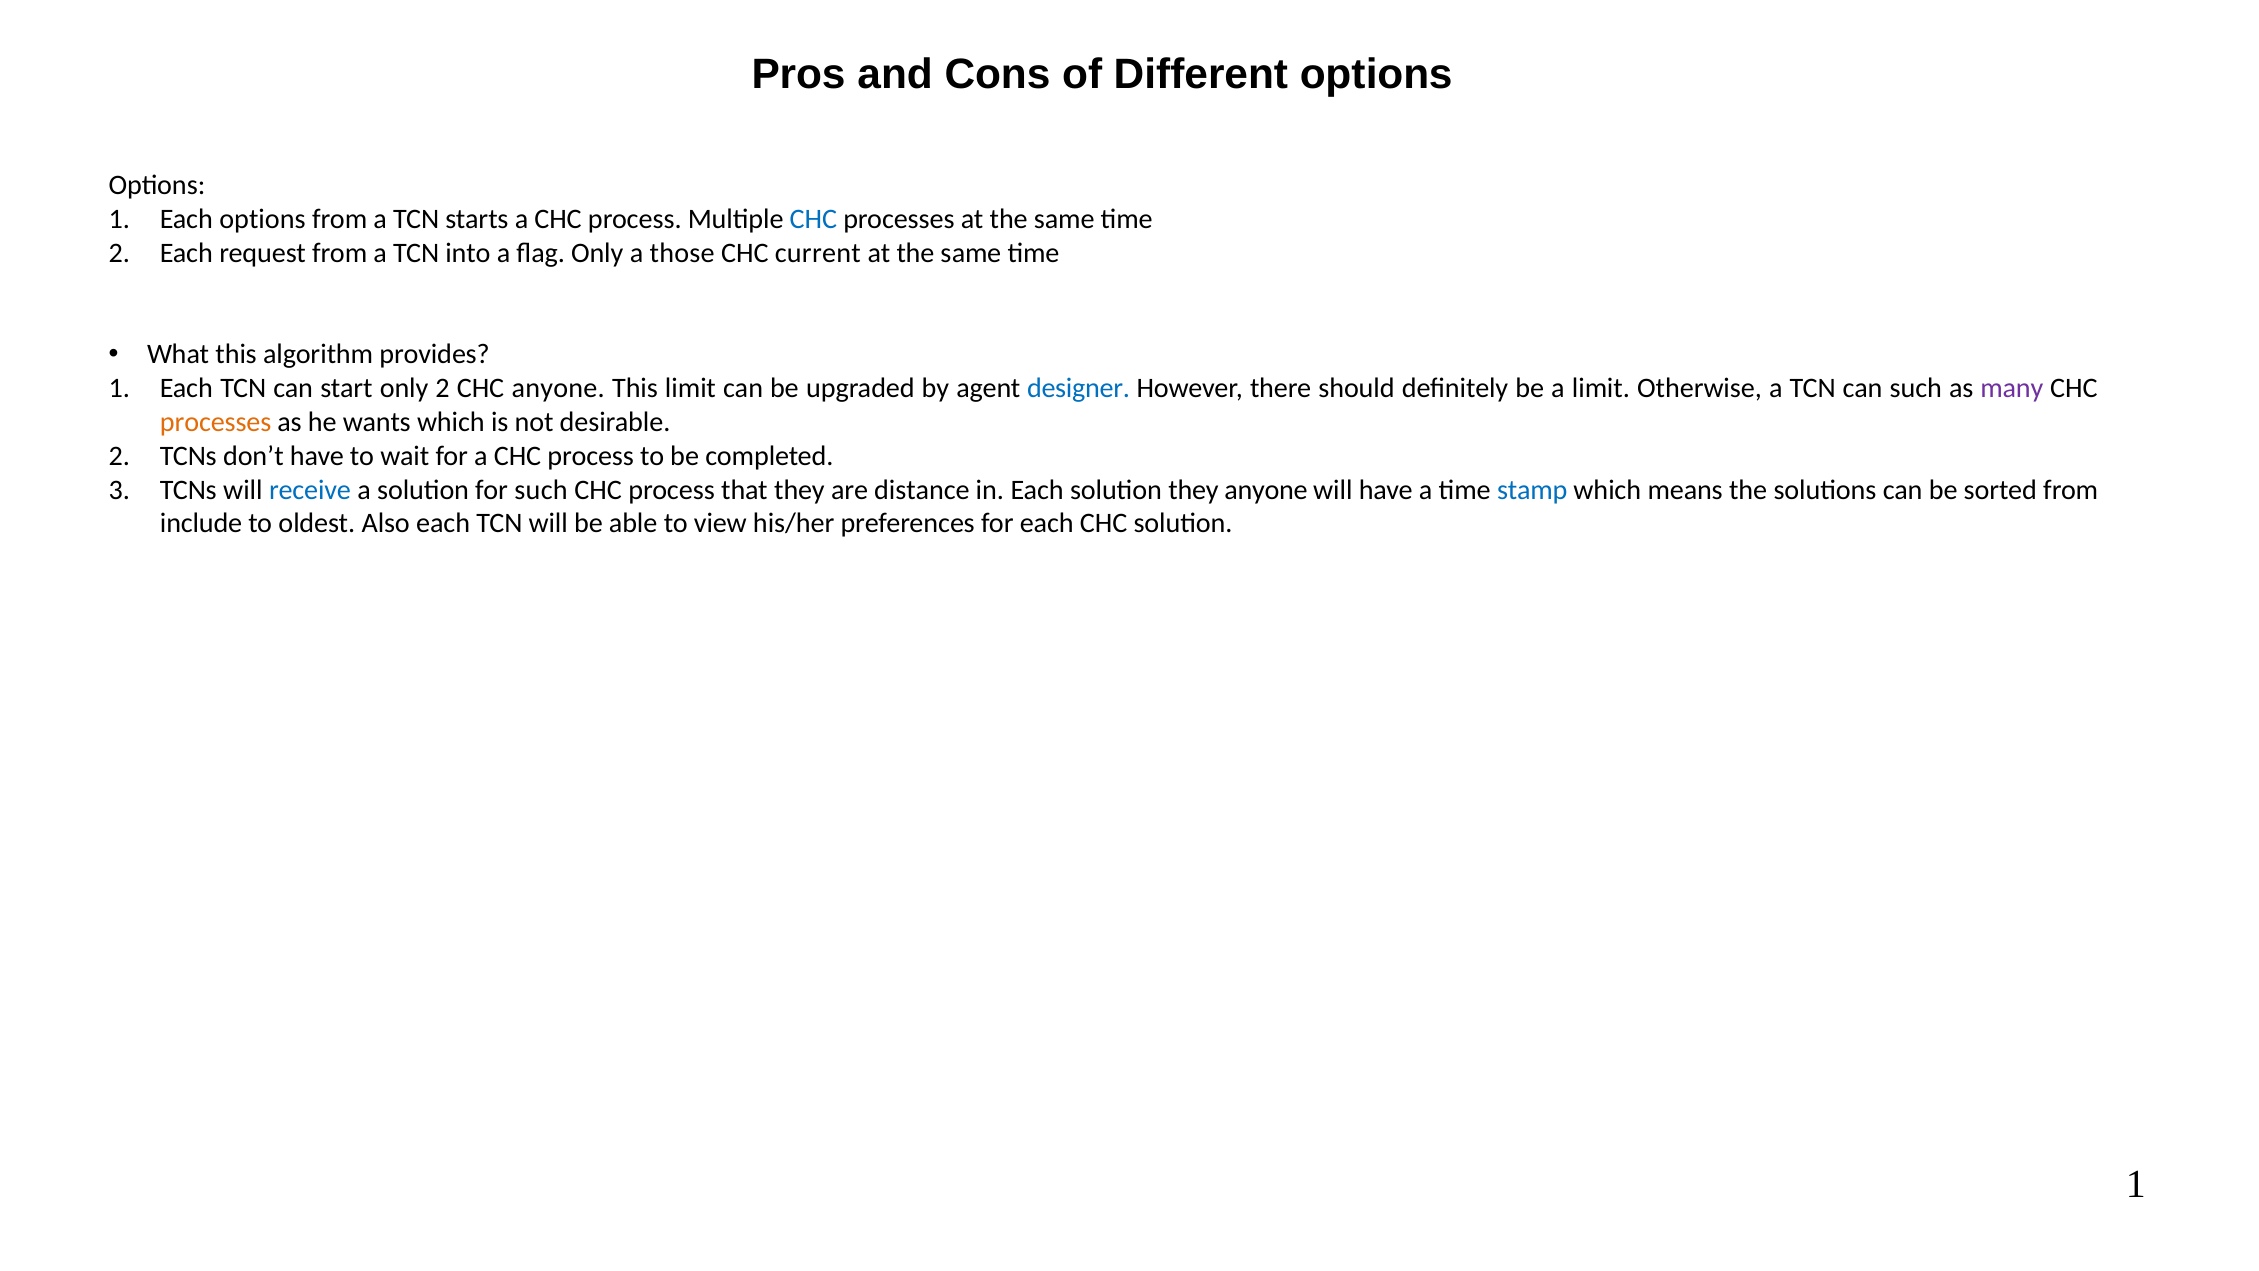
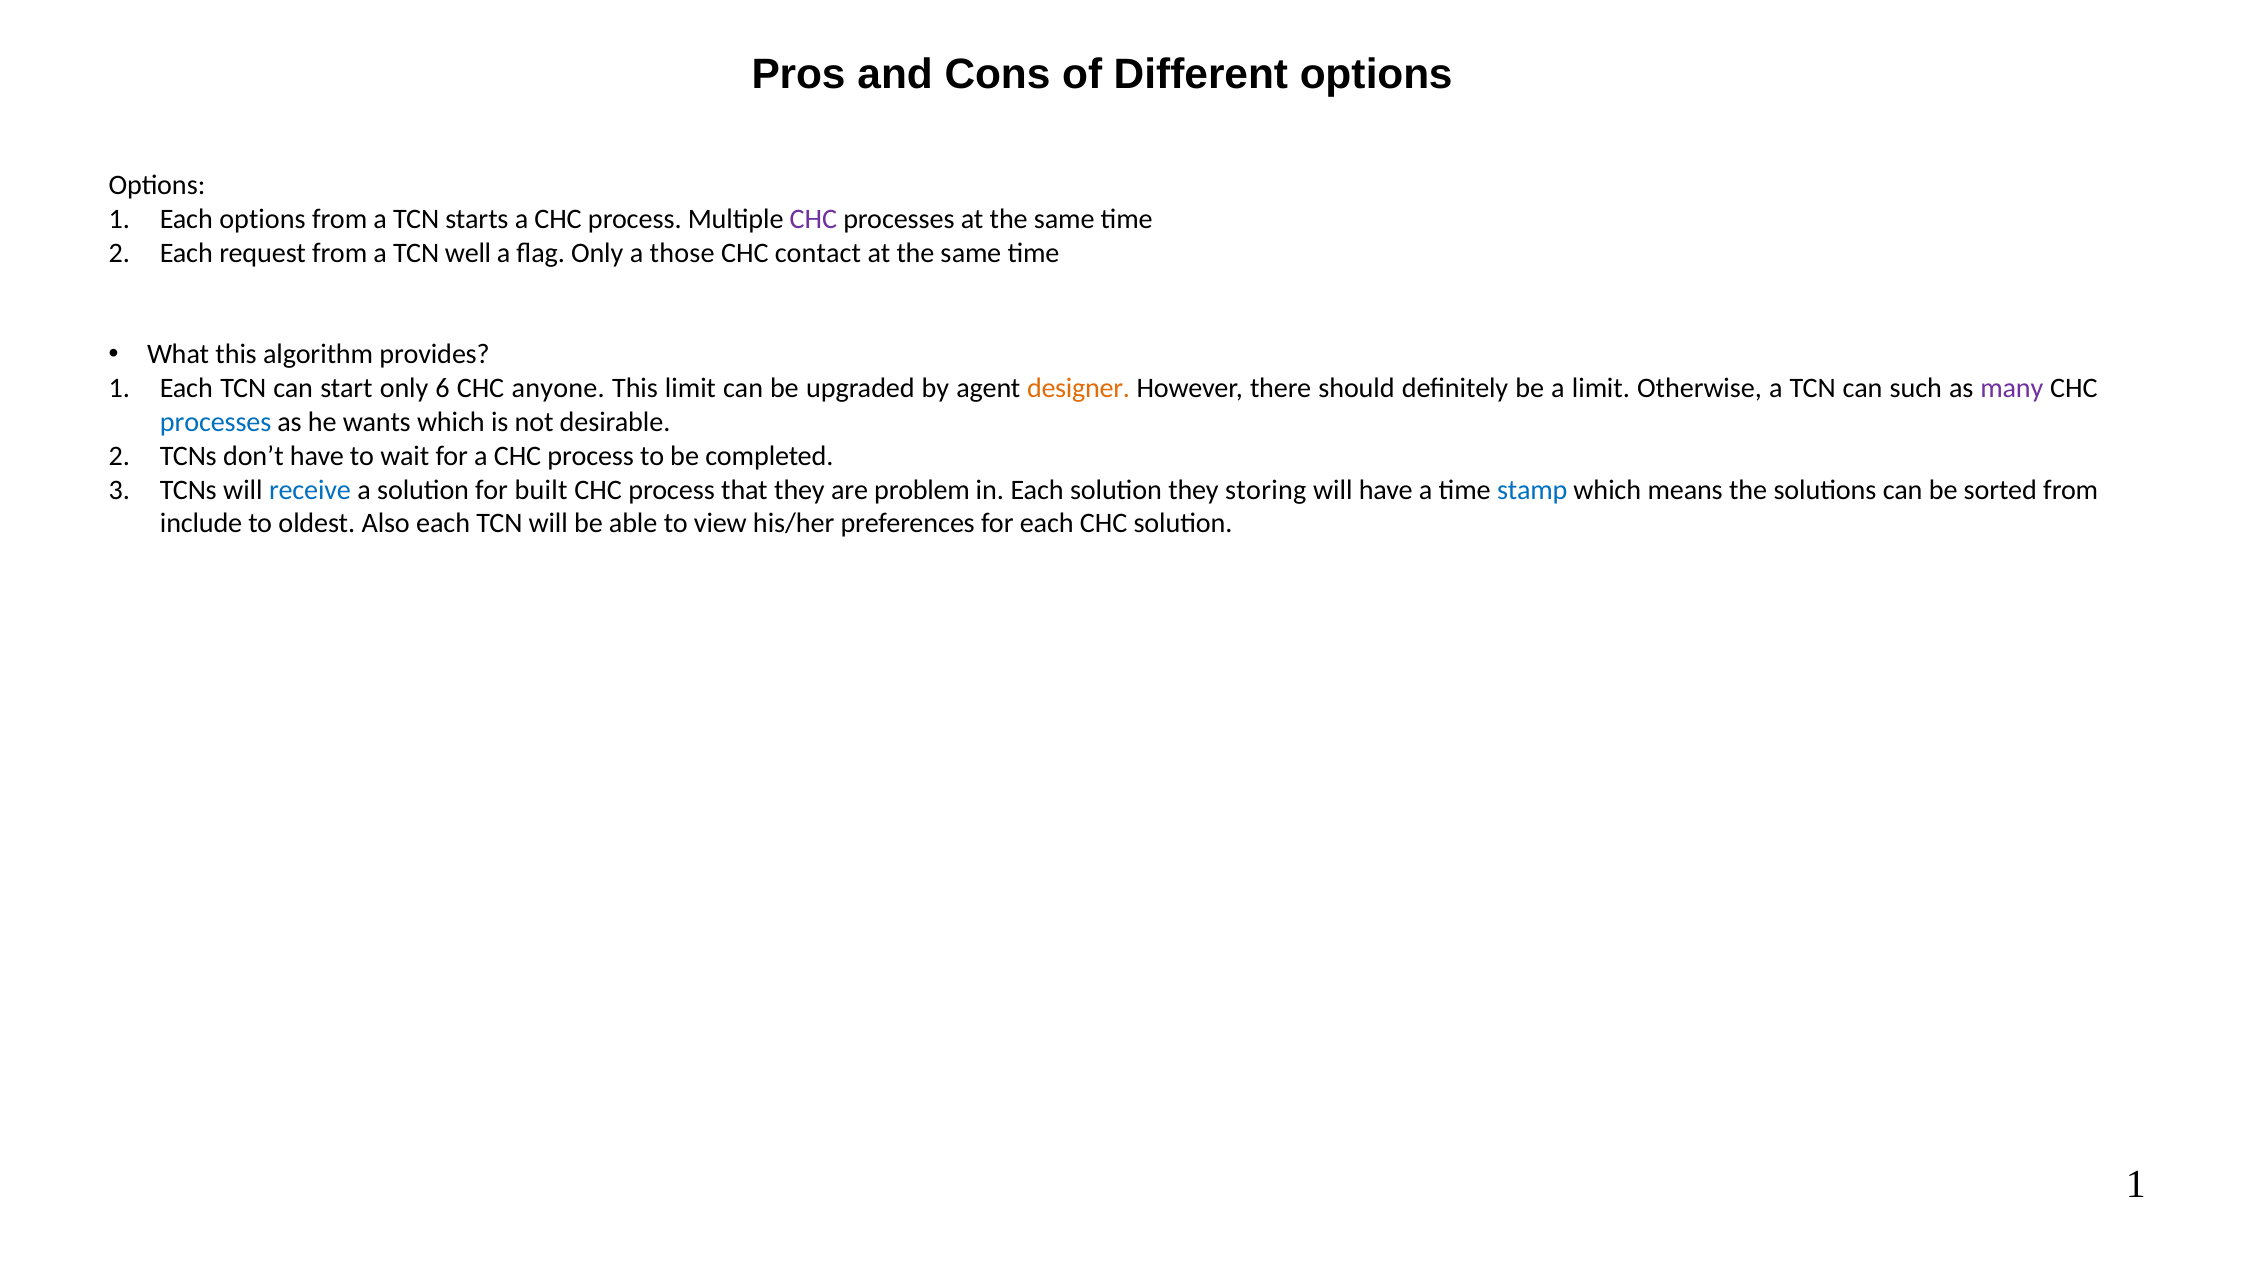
CHC colour: blue -> purple (813, 219)
into: into -> well (468, 253)
current: current -> contact (818, 253)
only 2: 2 -> 6 (443, 388)
designer colour: blue -> orange (1078, 388)
processes colour: orange -> blue (216, 422)
for such: such -> built (541, 490)
distance: distance -> problem (922, 490)
they anyone: anyone -> storing (1266, 490)
